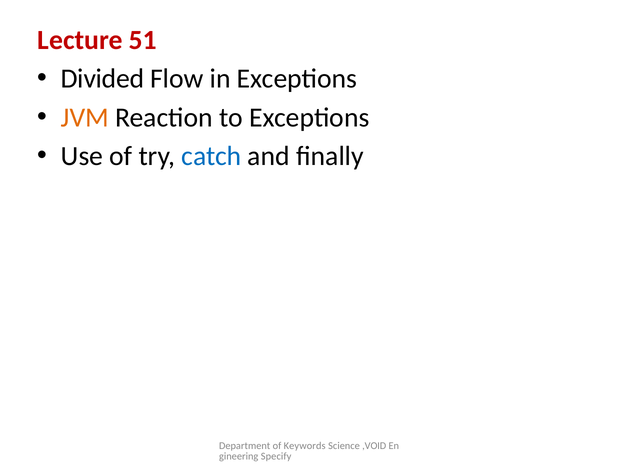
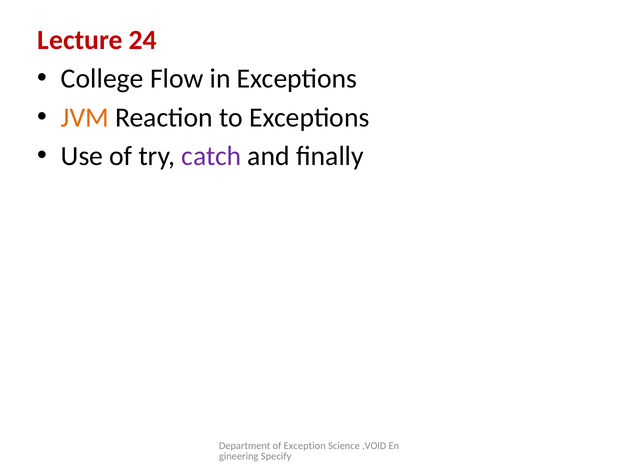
51: 51 -> 24 (143, 40)
Divided: Divided -> College (102, 79)
catch colour: blue -> purple (211, 156)
Keywords: Keywords -> Exception (305, 446)
